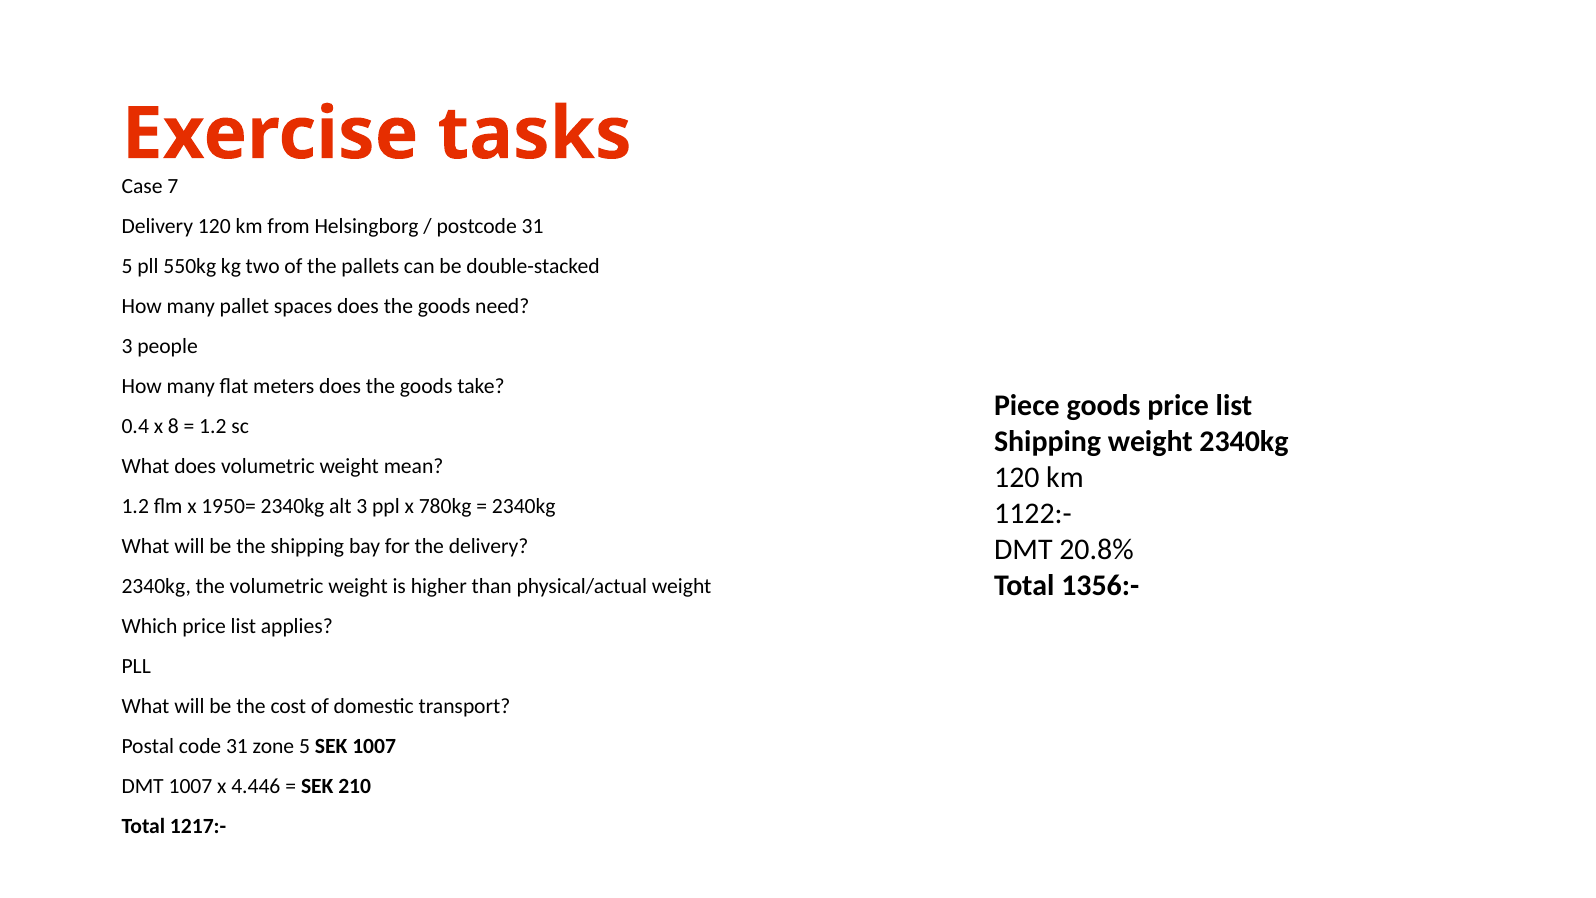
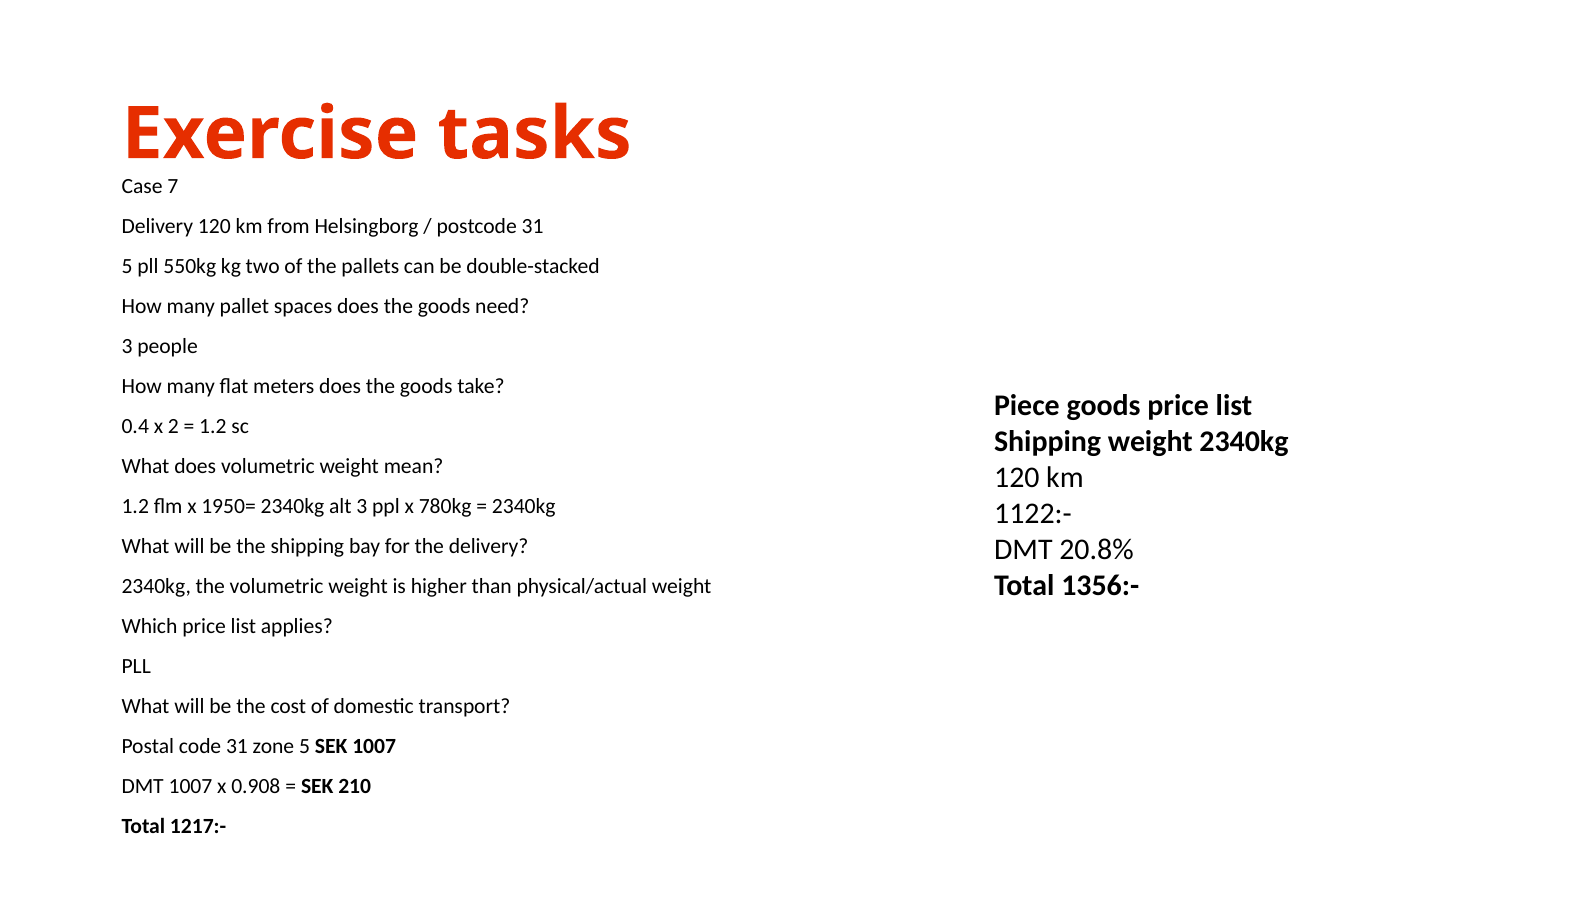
8: 8 -> 2 (173, 426)
4.446: 4.446 -> 0.908 (256, 786)
